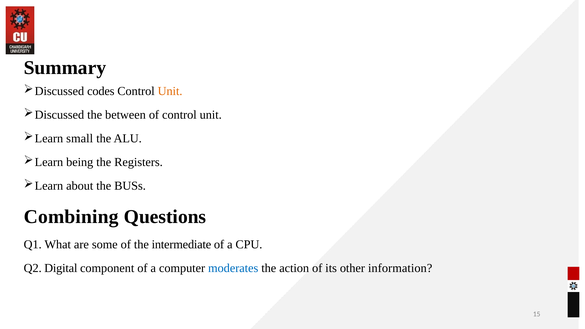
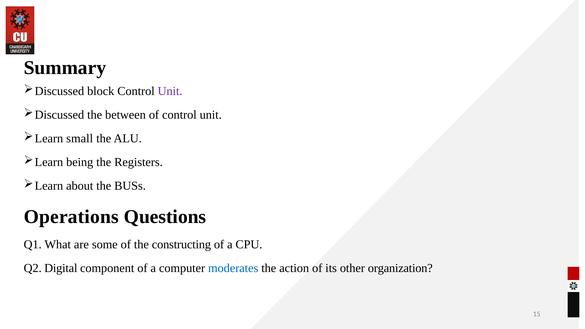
codes: codes -> block (101, 91)
Unit colour: orange -> purple (170, 91)
Combining: Combining -> Operations (71, 217)
intermediate: intermediate -> constructing (181, 244)
information: information -> organization (400, 268)
